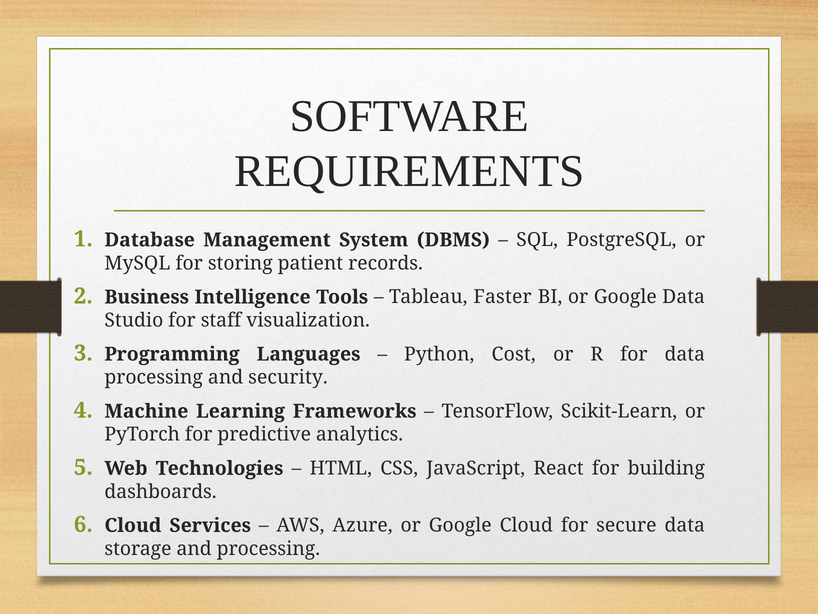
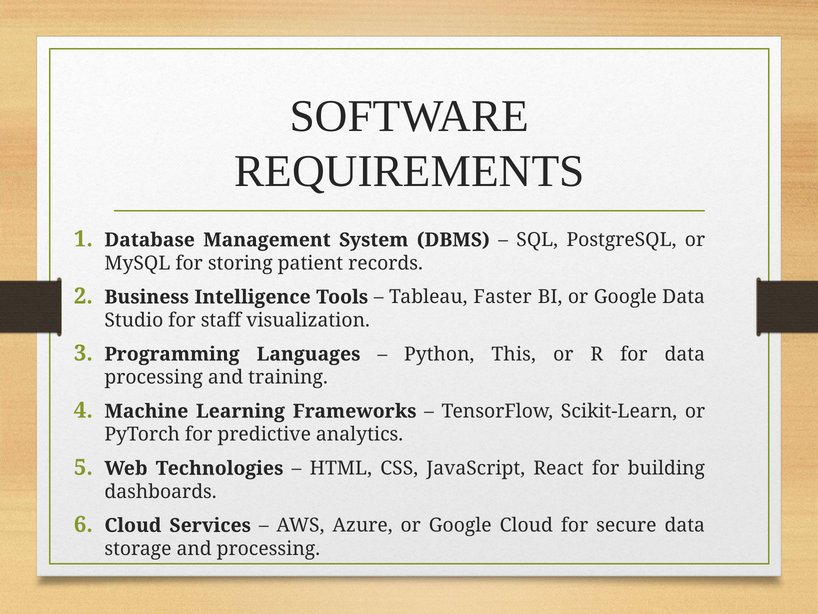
Cost: Cost -> This (514, 354)
security: security -> training (288, 377)
